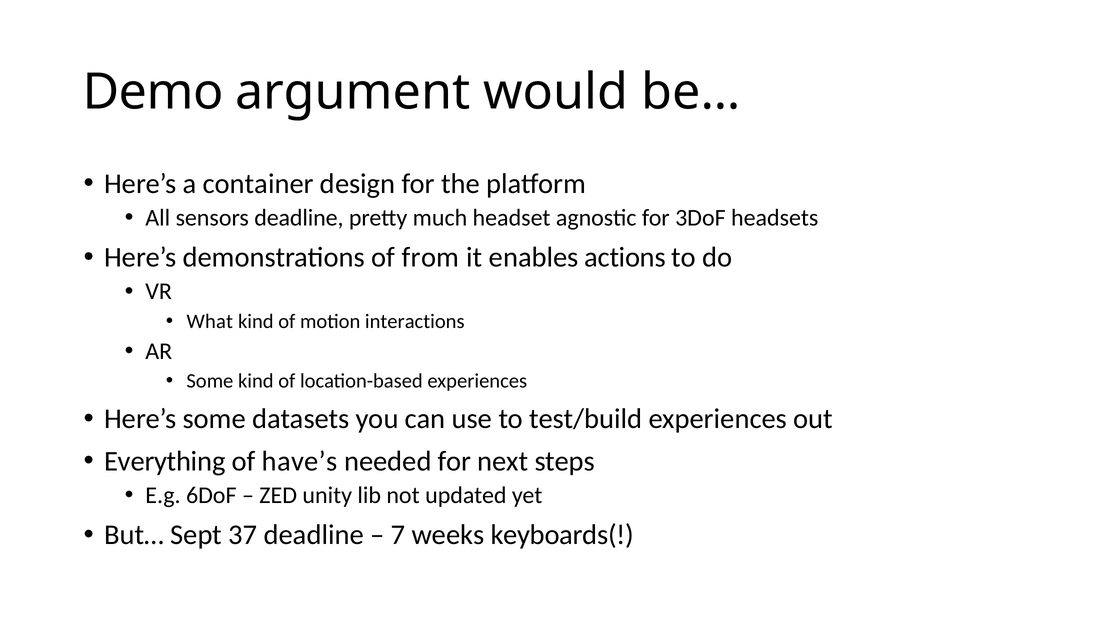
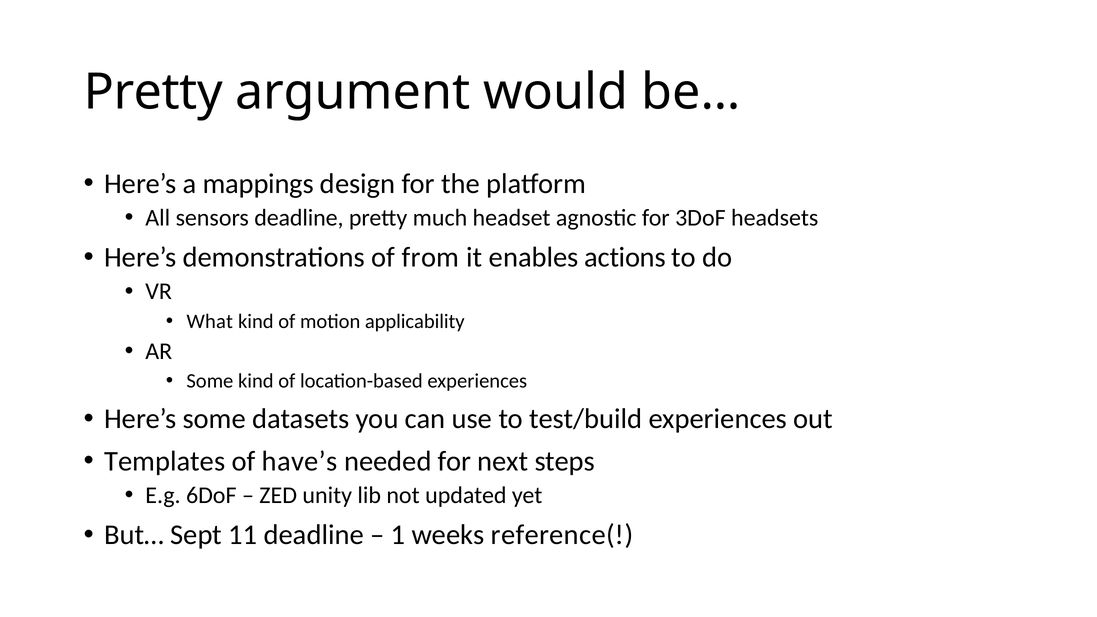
Demo: Demo -> Pretty (153, 92)
container: container -> mappings (258, 184)
interactions: interactions -> applicability (415, 321)
Everything: Everything -> Templates (165, 461)
37: 37 -> 11 (243, 535)
7: 7 -> 1 (398, 535)
keyboards(: keyboards( -> reference( (562, 535)
